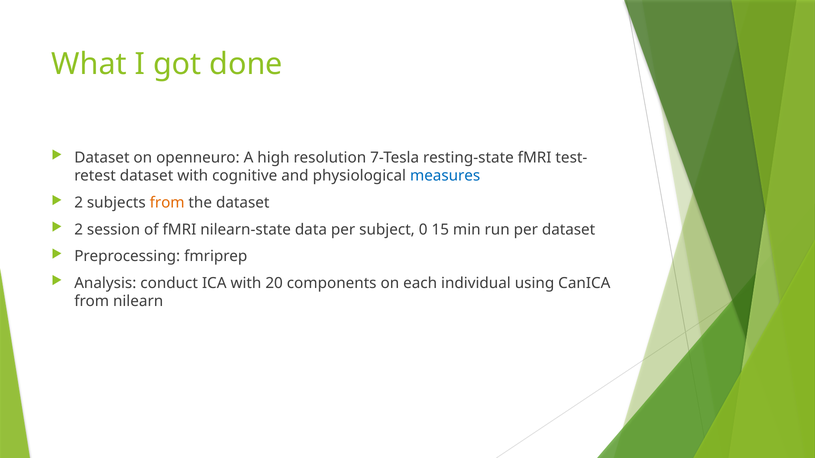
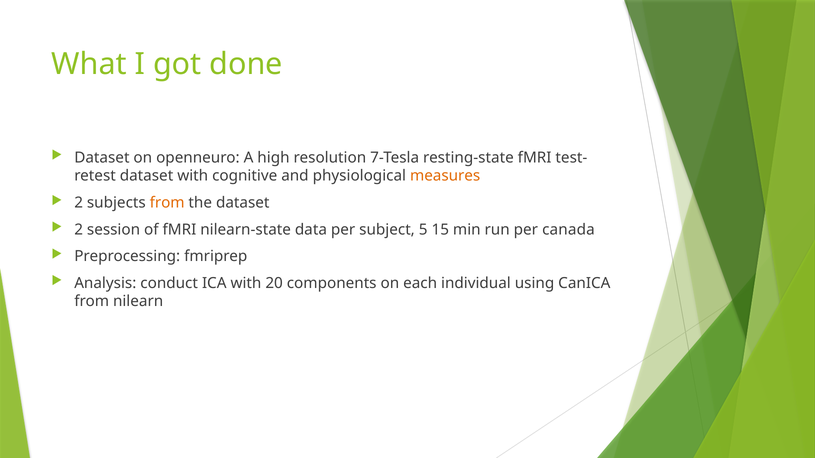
measures colour: blue -> orange (445, 176)
0: 0 -> 5 (423, 230)
per dataset: dataset -> canada (568, 230)
